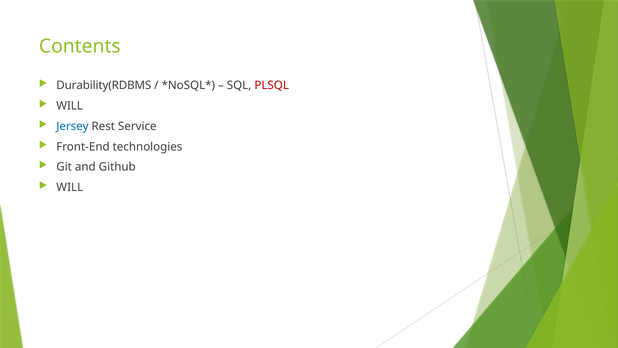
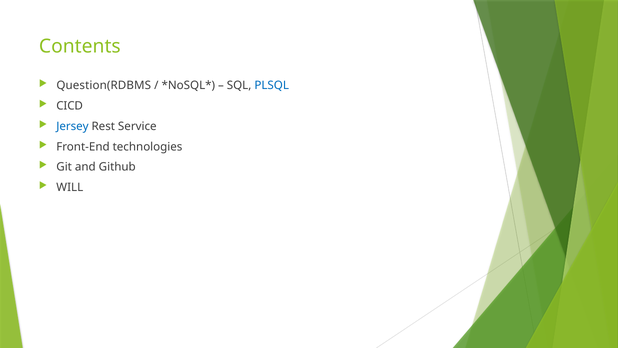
Durability(RDBMS: Durability(RDBMS -> Question(RDBMS (104, 86)
PLSQL colour: red -> blue (272, 86)
WILL: WILL -> CICD (70, 106)
